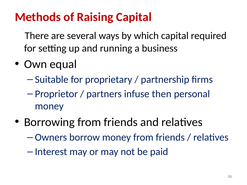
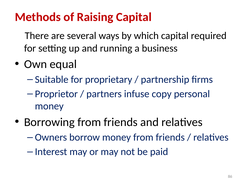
then: then -> copy (162, 94)
